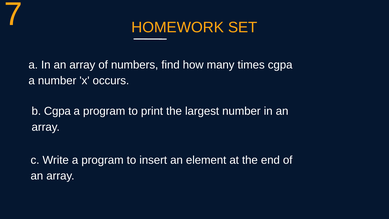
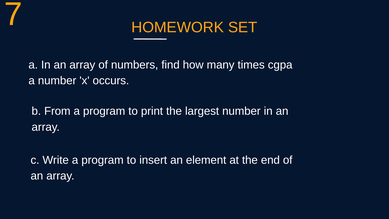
b Cgpa: Cgpa -> From (57, 111)
